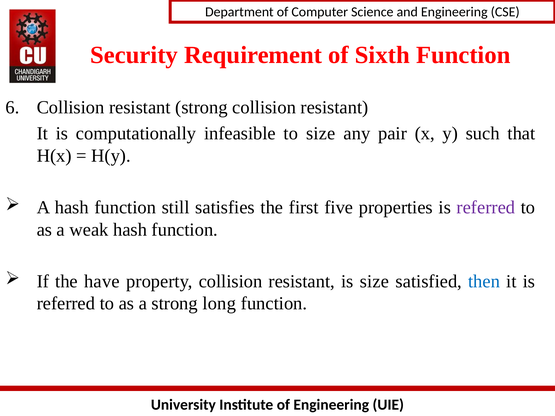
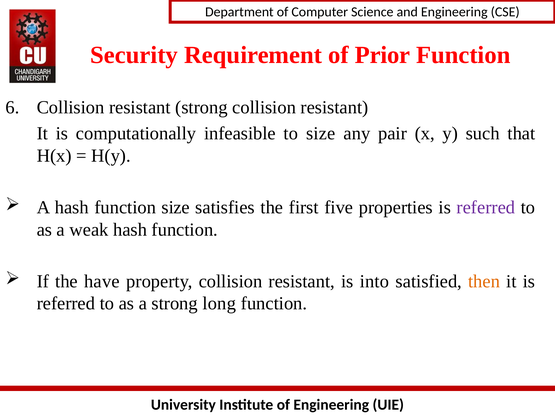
Sixth: Sixth -> Prior (382, 55)
function still: still -> size (176, 208)
is size: size -> into (374, 281)
then colour: blue -> orange (484, 281)
